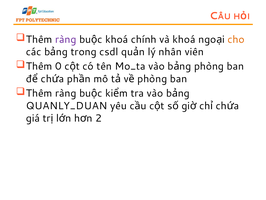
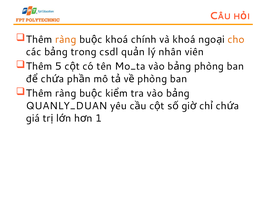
ràng colour: purple -> orange (66, 39)
0: 0 -> 5 (58, 66)
2: 2 -> 1 (98, 118)
